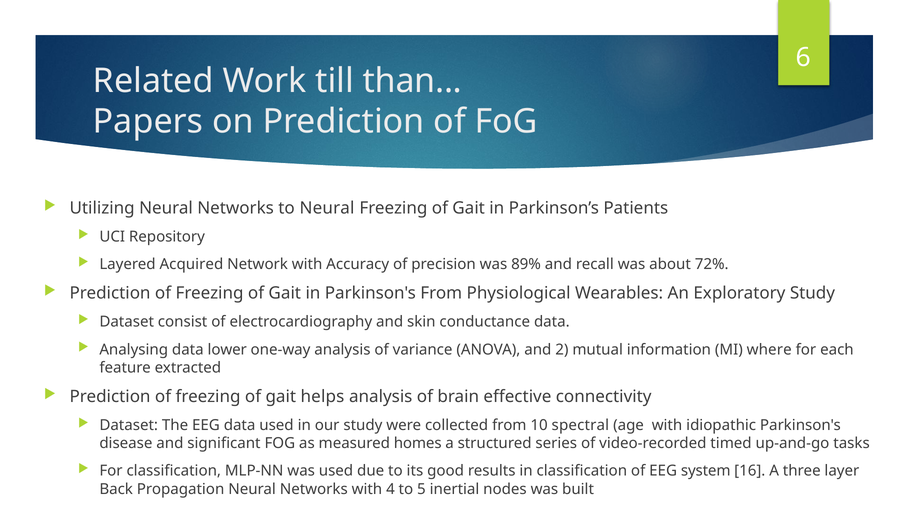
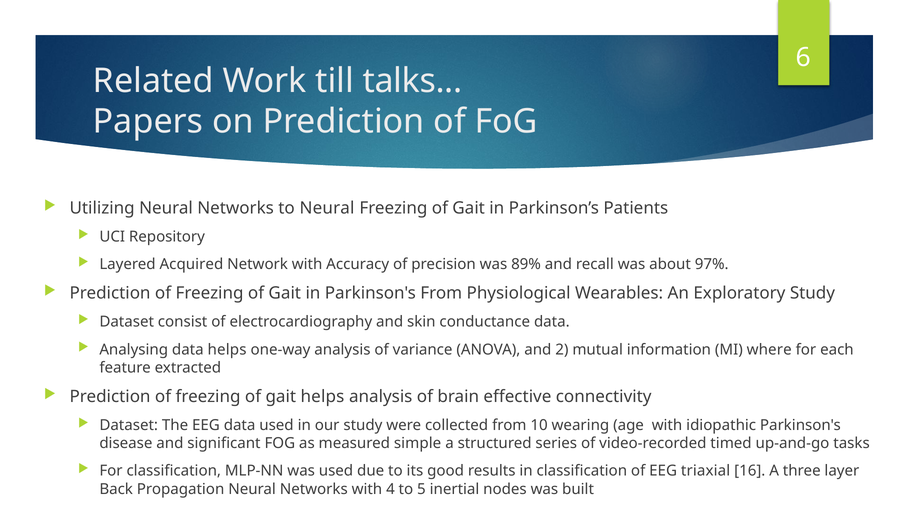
than: than -> talks (412, 81)
72%: 72% -> 97% (712, 265)
data lower: lower -> helps (227, 350)
spectral: spectral -> wearing (580, 425)
homes: homes -> simple (418, 444)
system: system -> triaxial (706, 471)
